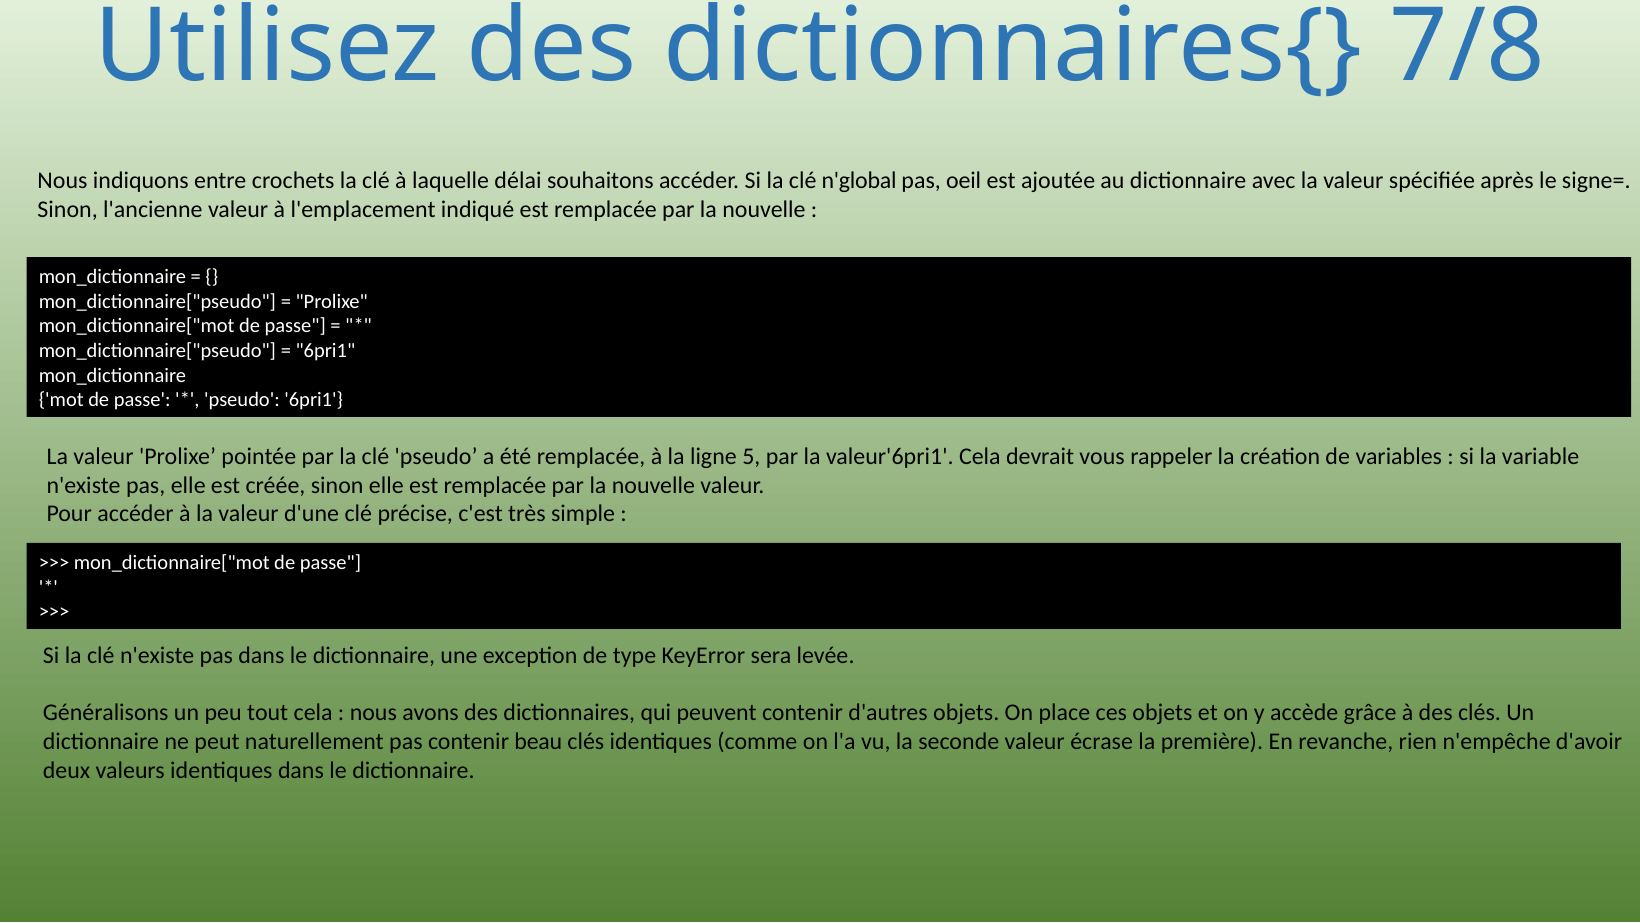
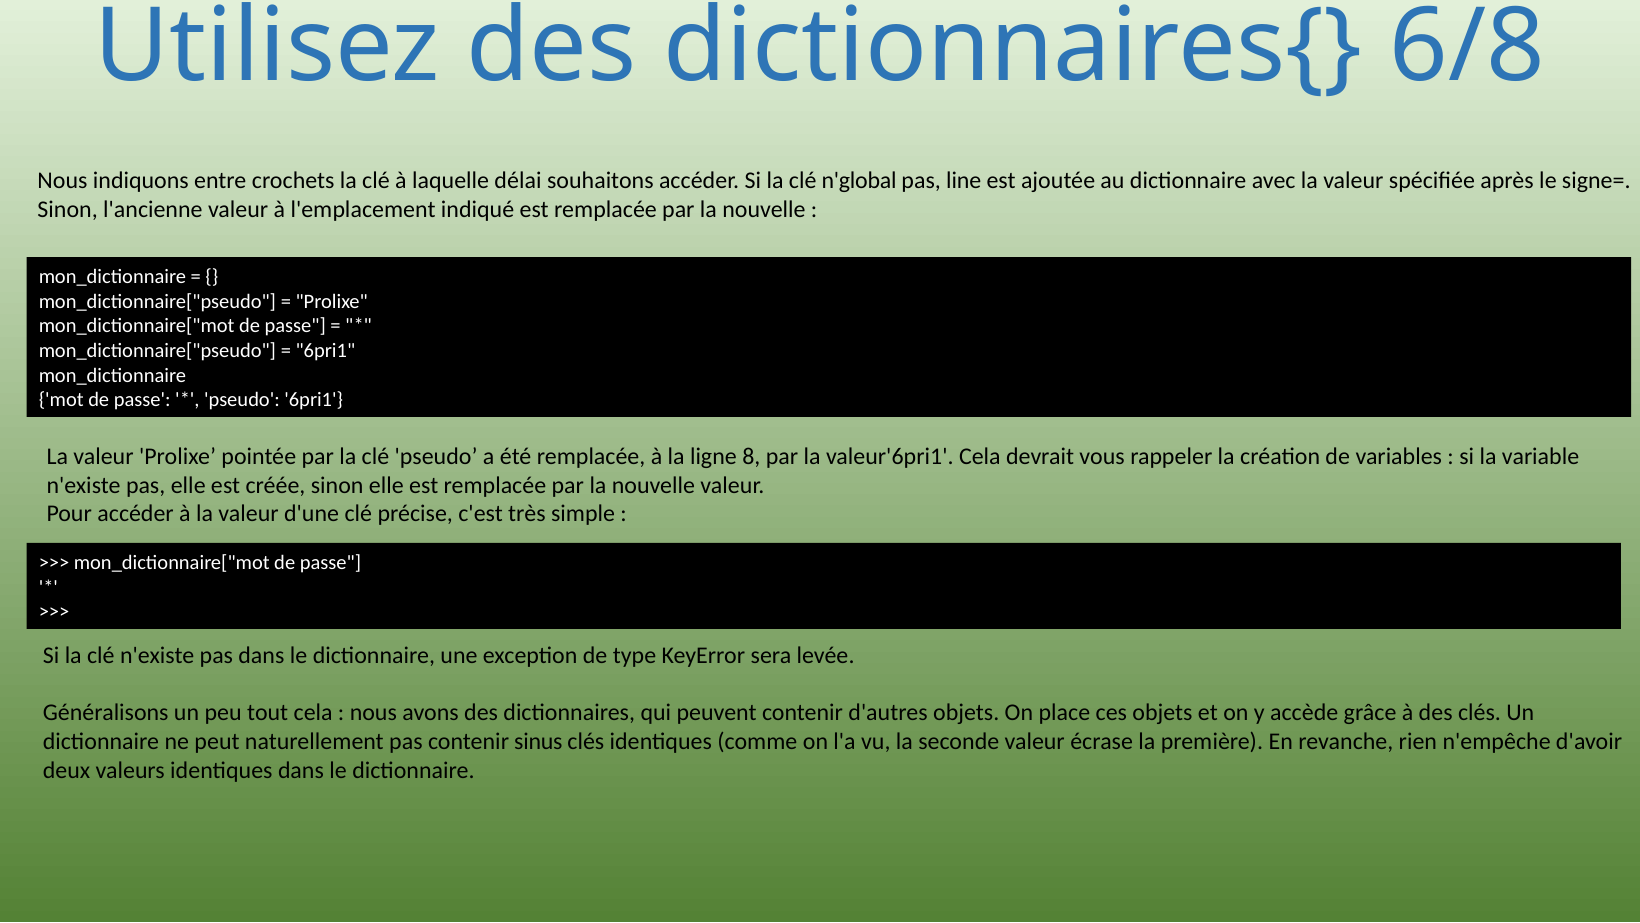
7/8: 7/8 -> 6/8 (1467, 47)
oeil: oeil -> line (964, 180)
5: 5 -> 8 (751, 456)
beau: beau -> sinus (538, 741)
